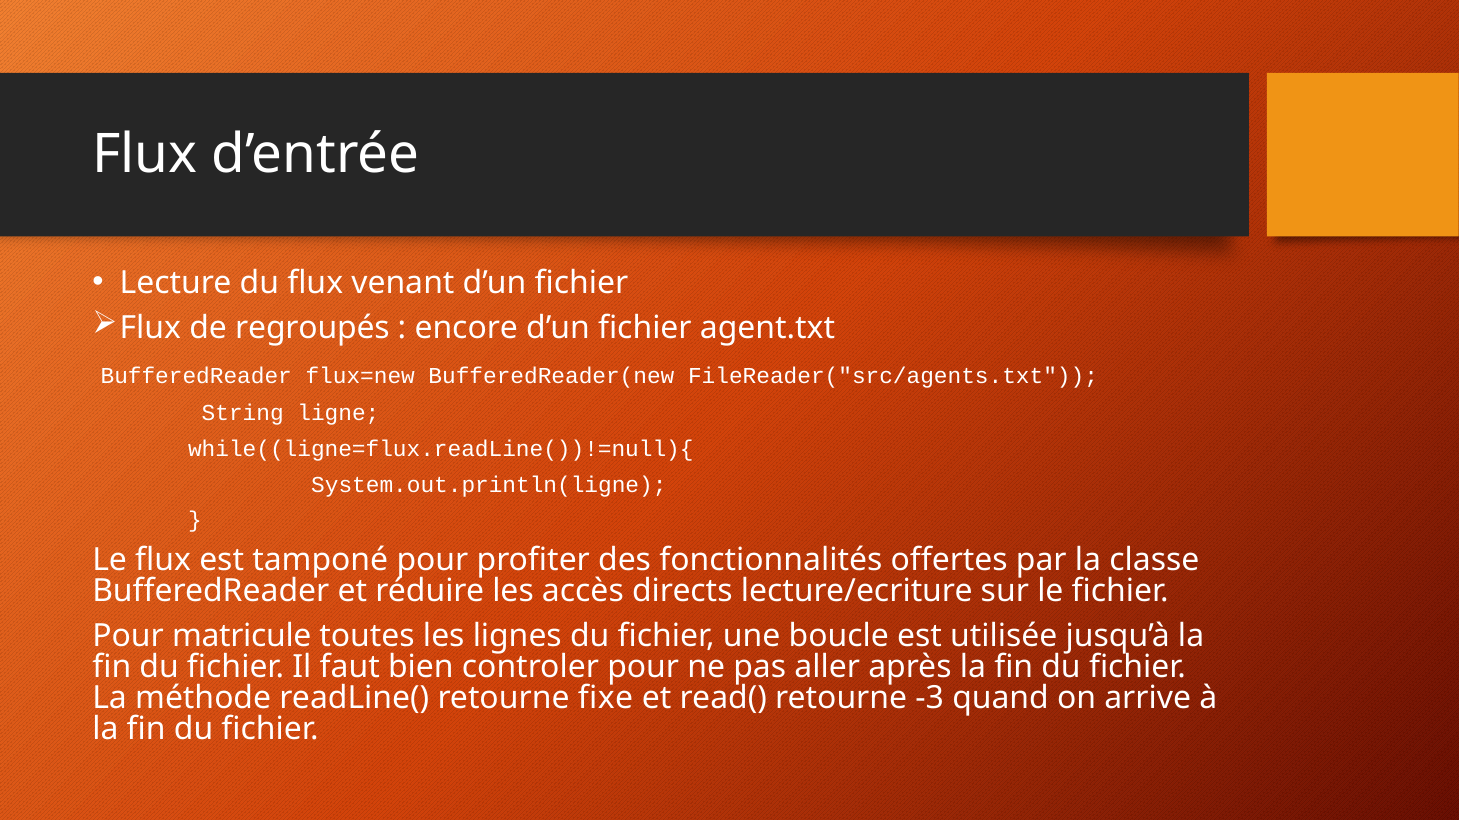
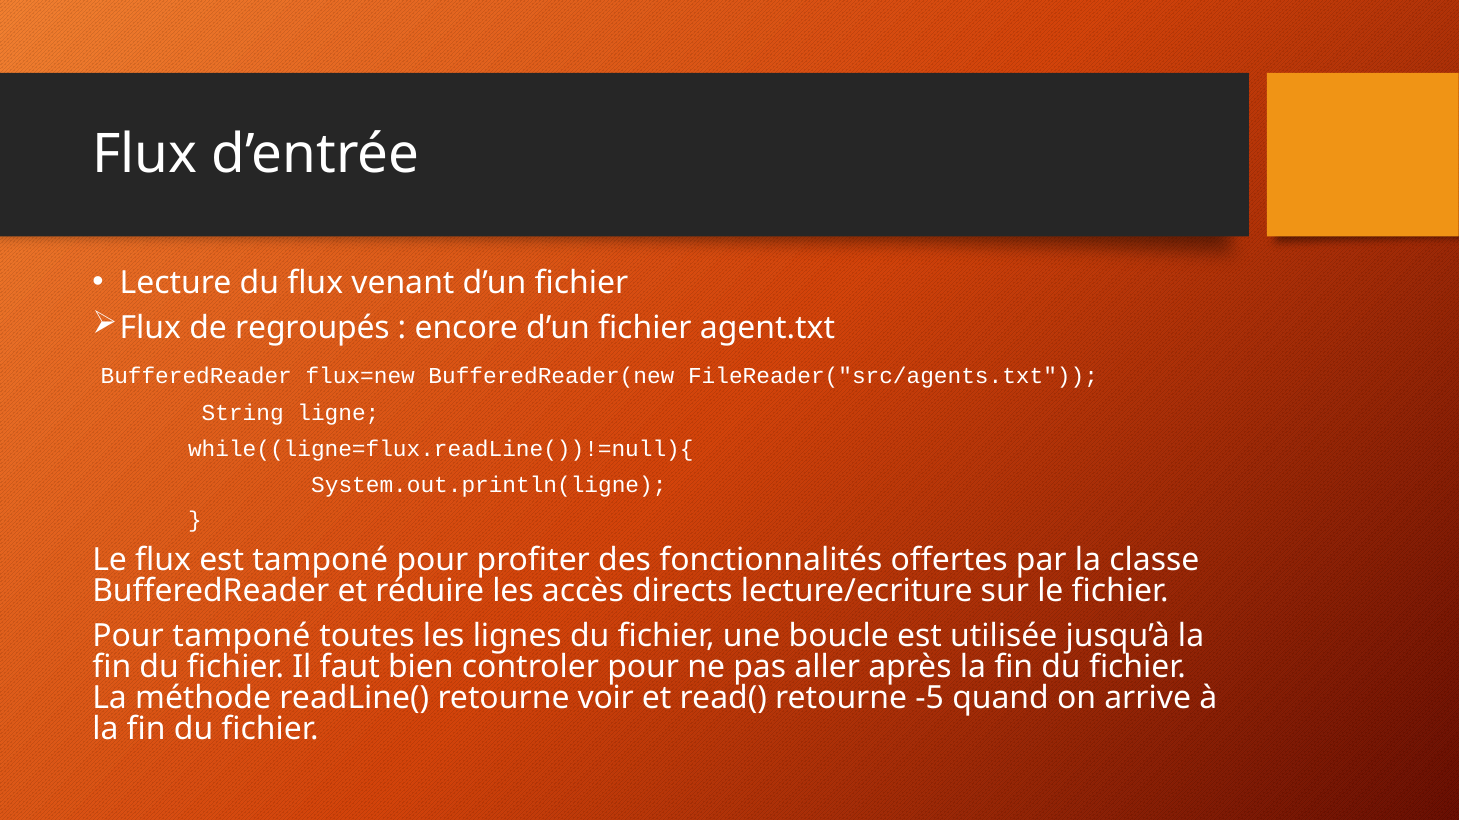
Pour matricule: matricule -> tamponé (241, 636)
fixe: fixe -> voir (606, 698)
-3: -3 -> -5 (930, 698)
